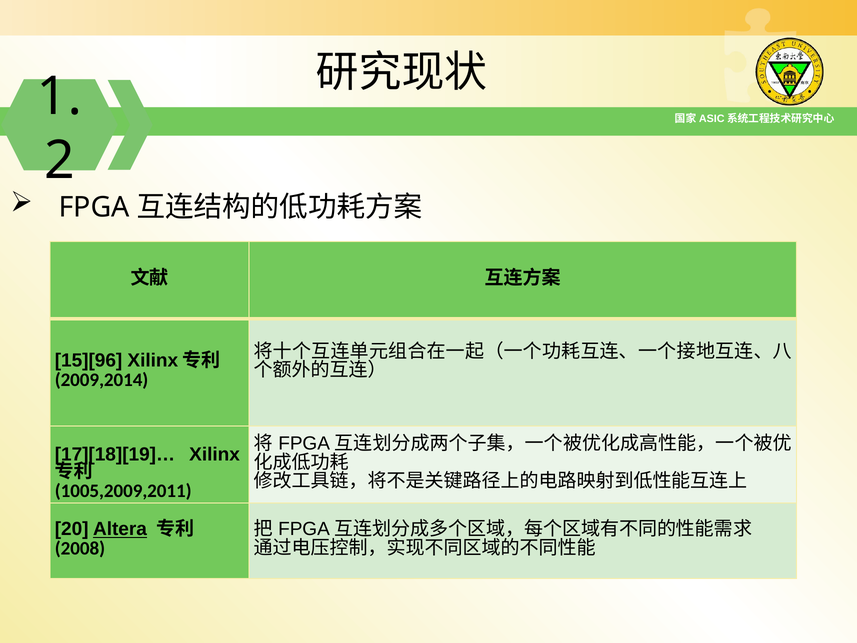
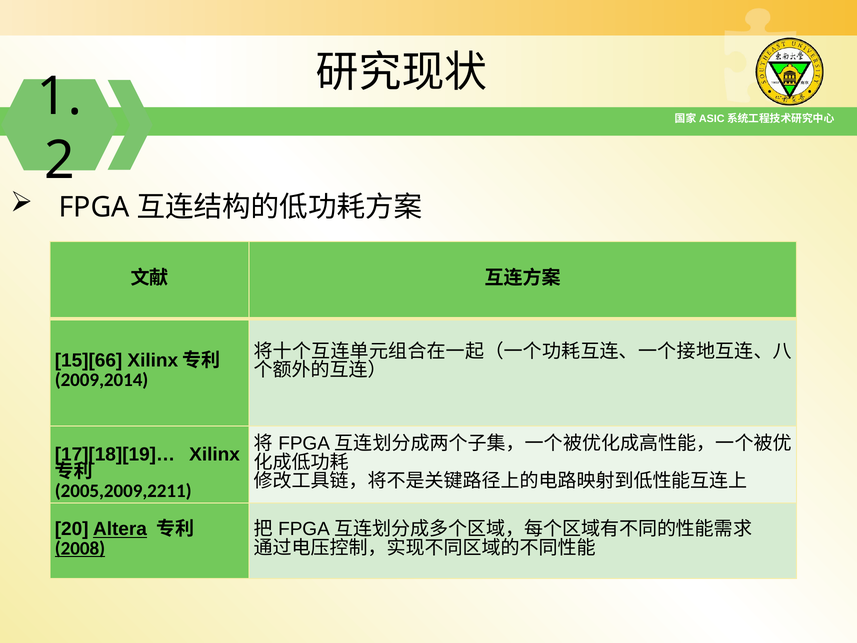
15][96: 15][96 -> 15][66 (89, 361)
1005,2009,2011: 1005,2009,2011 -> 2005,2009,2211 (123, 491)
2008 underline: none -> present (80, 548)
